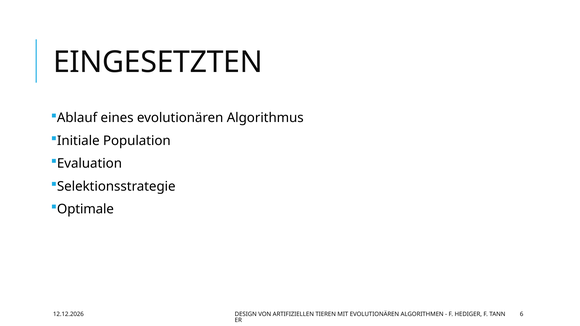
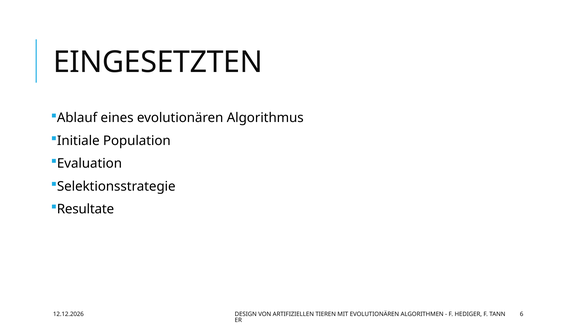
Optimale: Optimale -> Resultate (85, 209)
